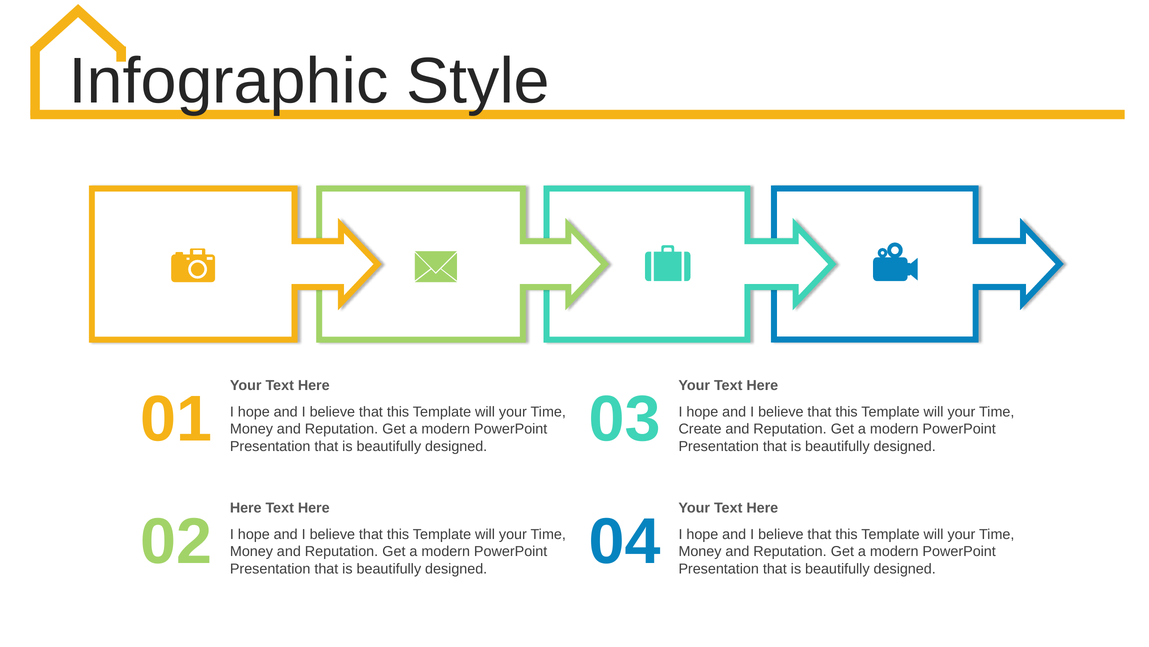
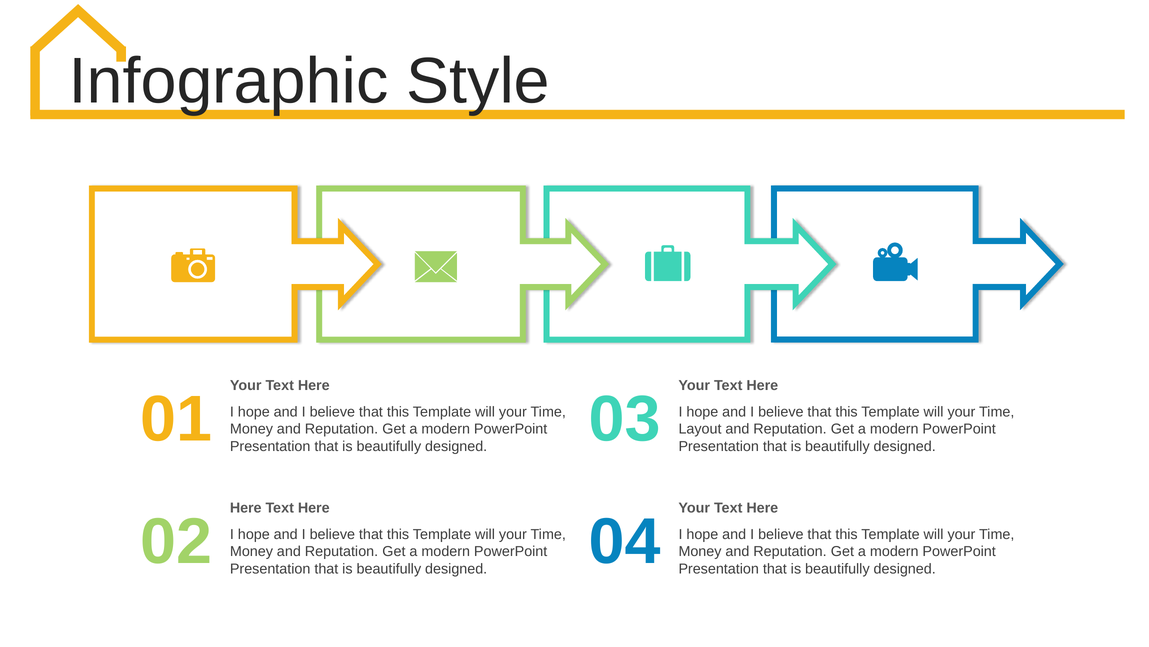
Create: Create -> Layout (700, 429)
